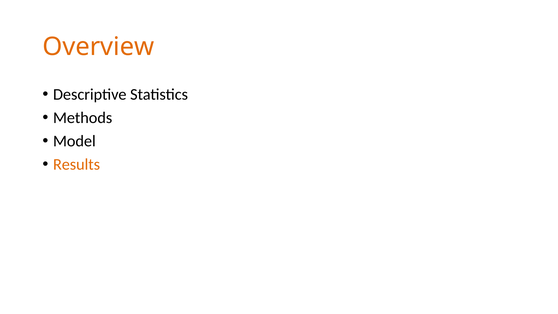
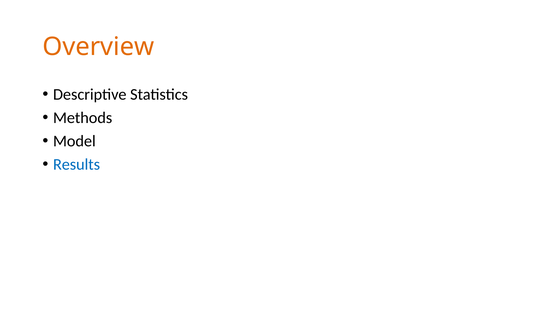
Results colour: orange -> blue (77, 165)
